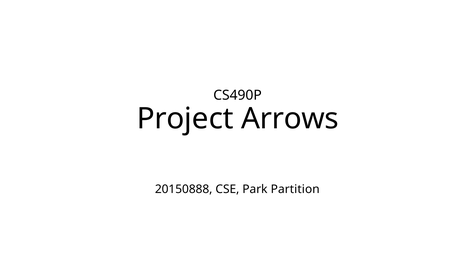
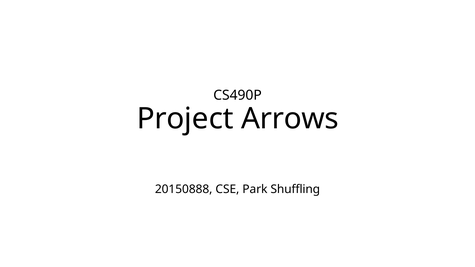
Partition: Partition -> Shuffling (295, 190)
